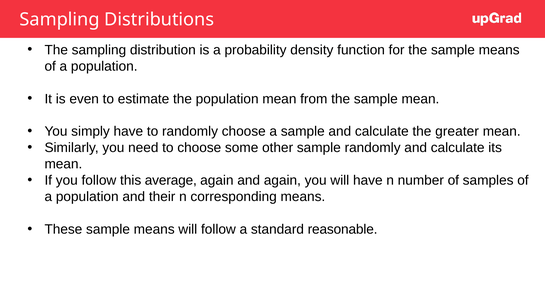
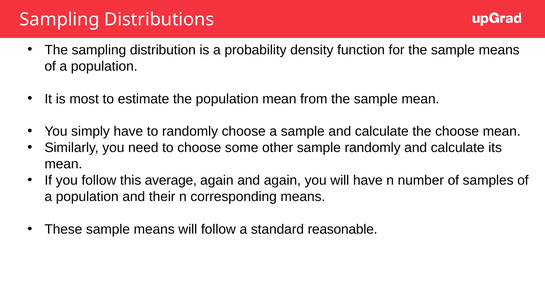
even: even -> most (84, 99)
the greater: greater -> choose (457, 132)
